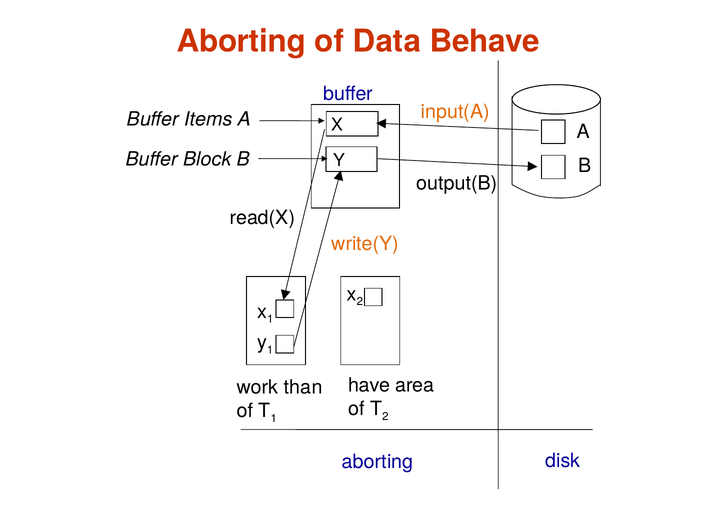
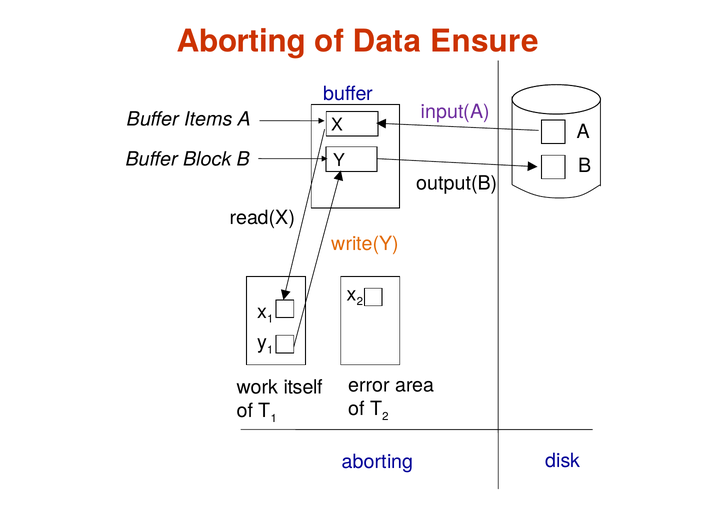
Behave: Behave -> Ensure (484, 42)
input(A colour: orange -> purple (455, 112)
have: have -> error (369, 385)
than: than -> itself (303, 387)
